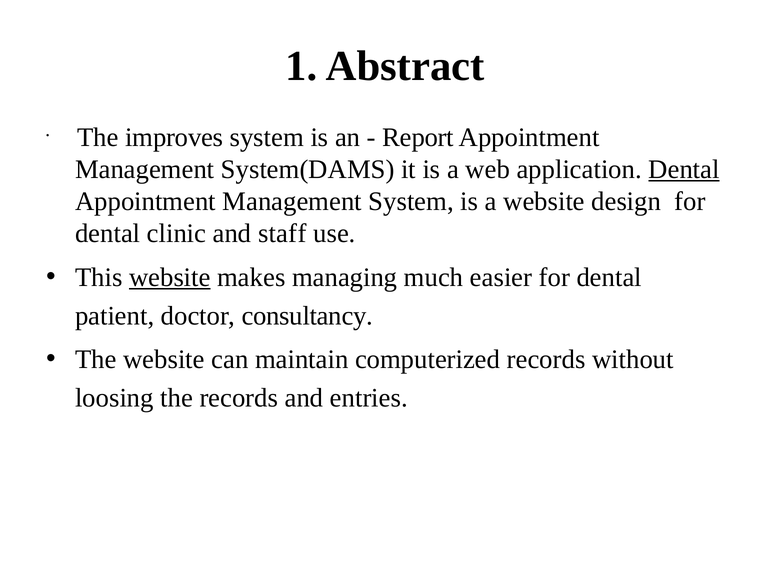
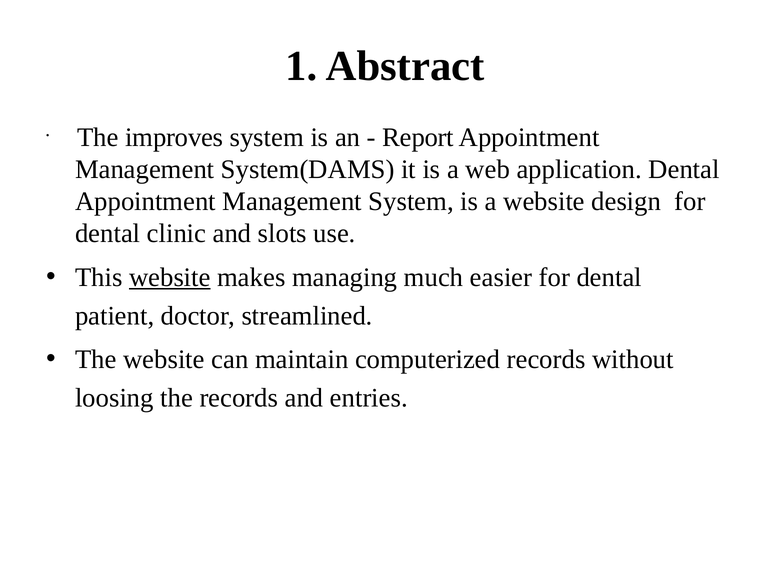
Dental underline: present -> none (684, 169)
staff: staff -> slots (282, 233)
consultancy: consultancy -> streamlined (307, 316)
